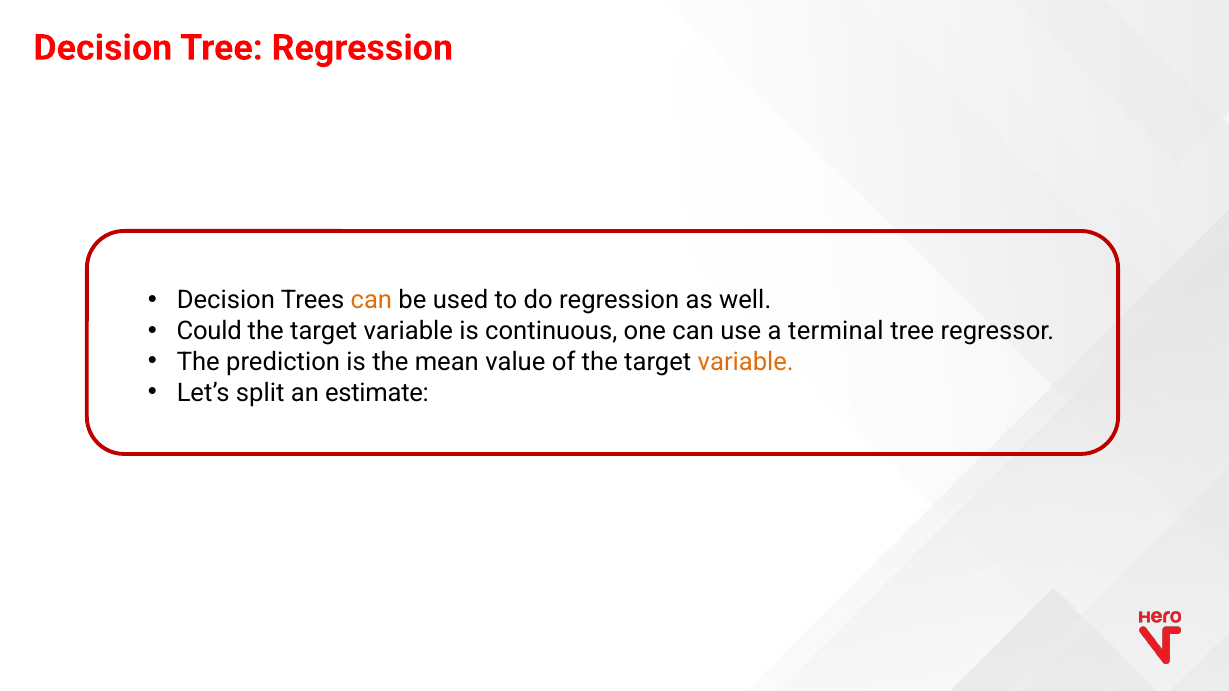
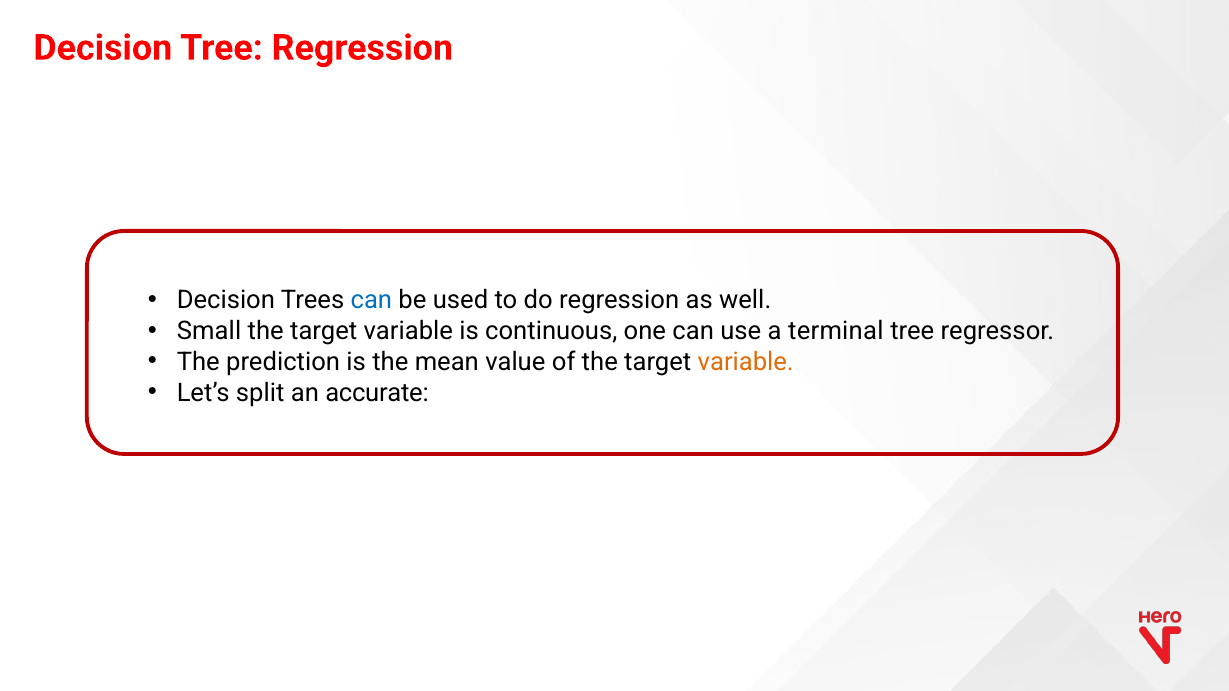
can colour: orange -> blue (371, 301)
Could: Could -> Small (209, 331)
estimate: estimate -> accurate (377, 393)
